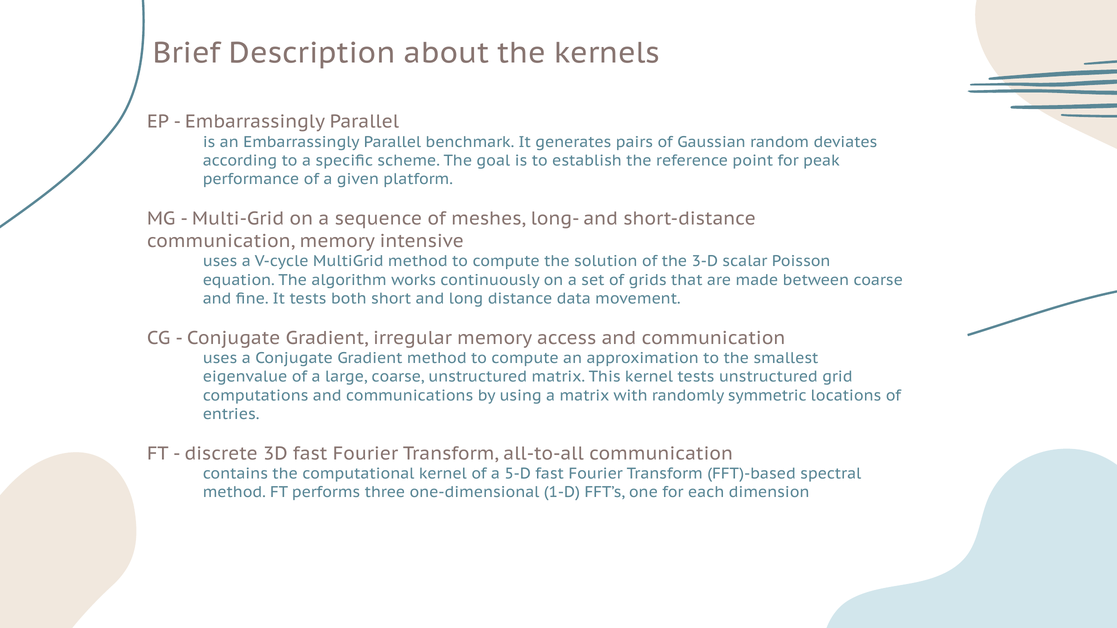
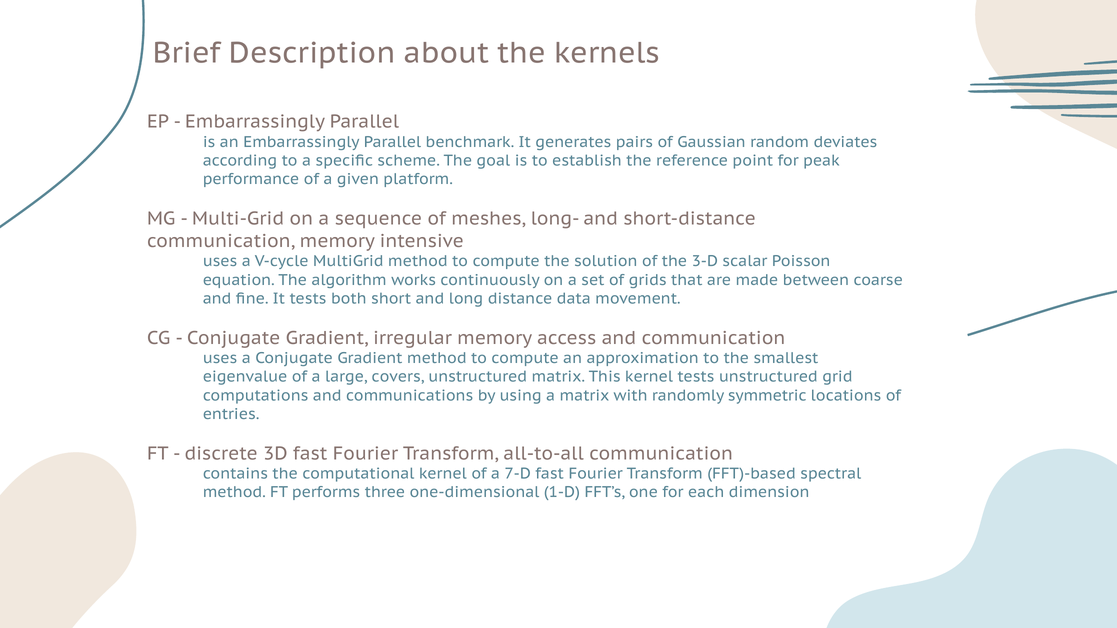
large coarse: coarse -> covers (398, 377)
5-D: 5-D -> 7-D (518, 474)
